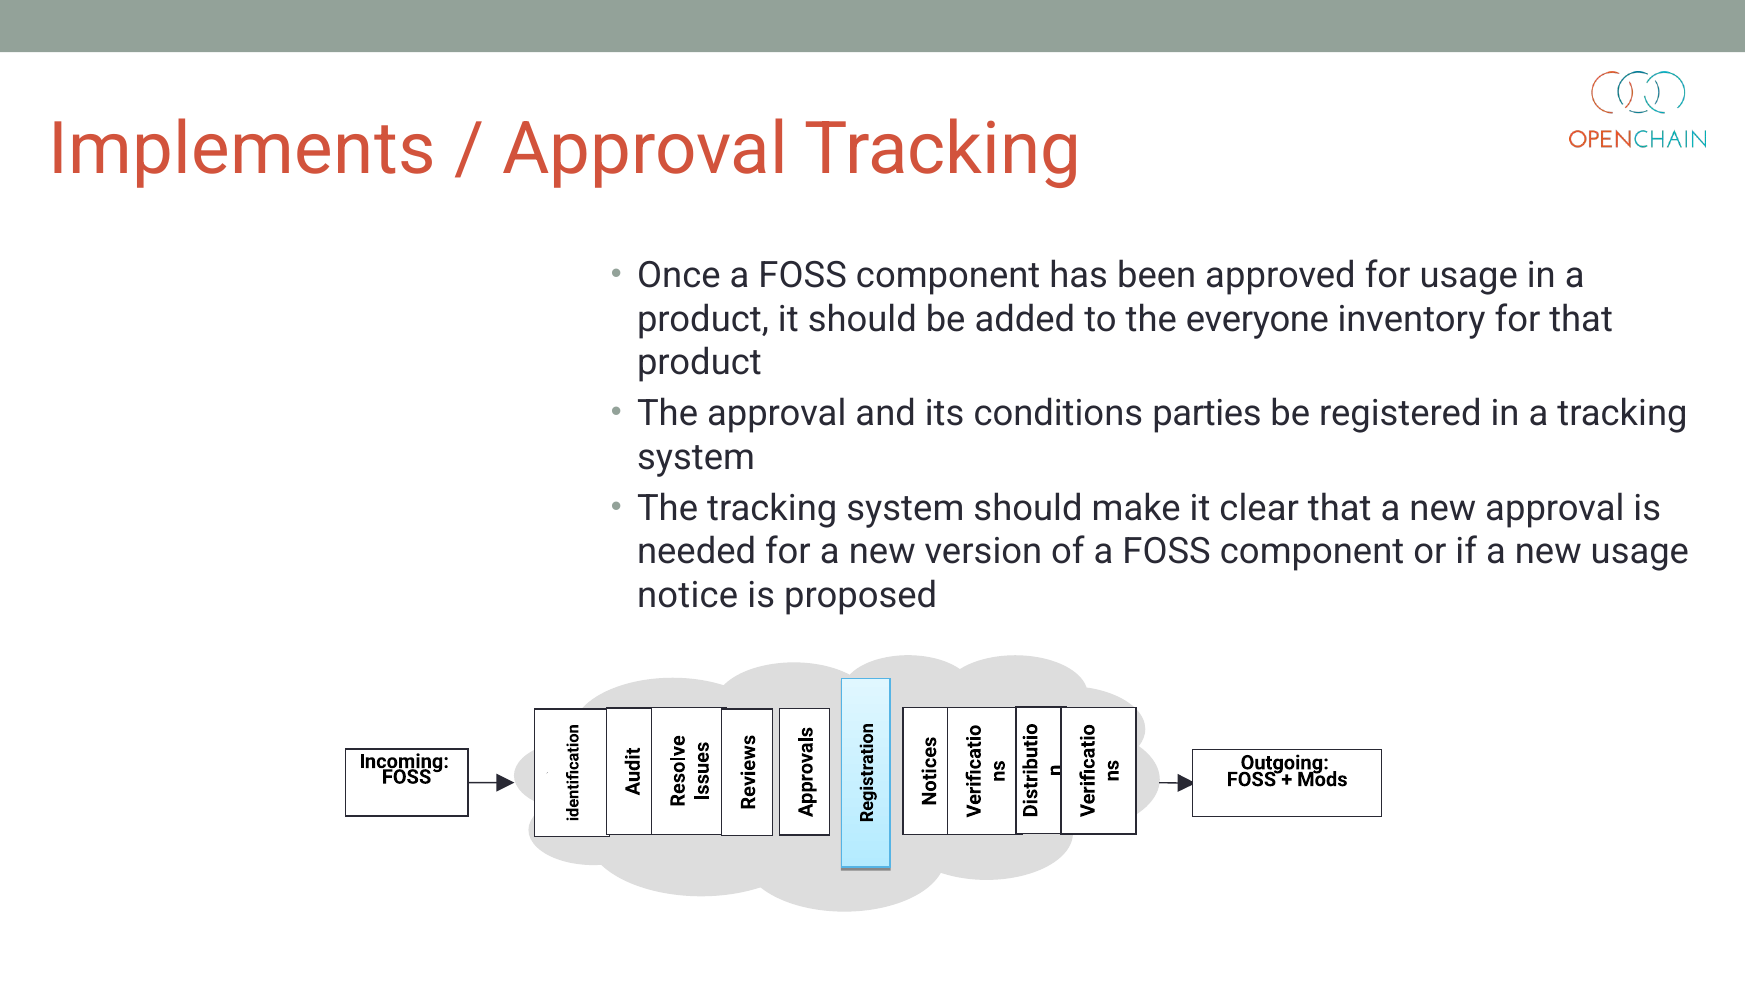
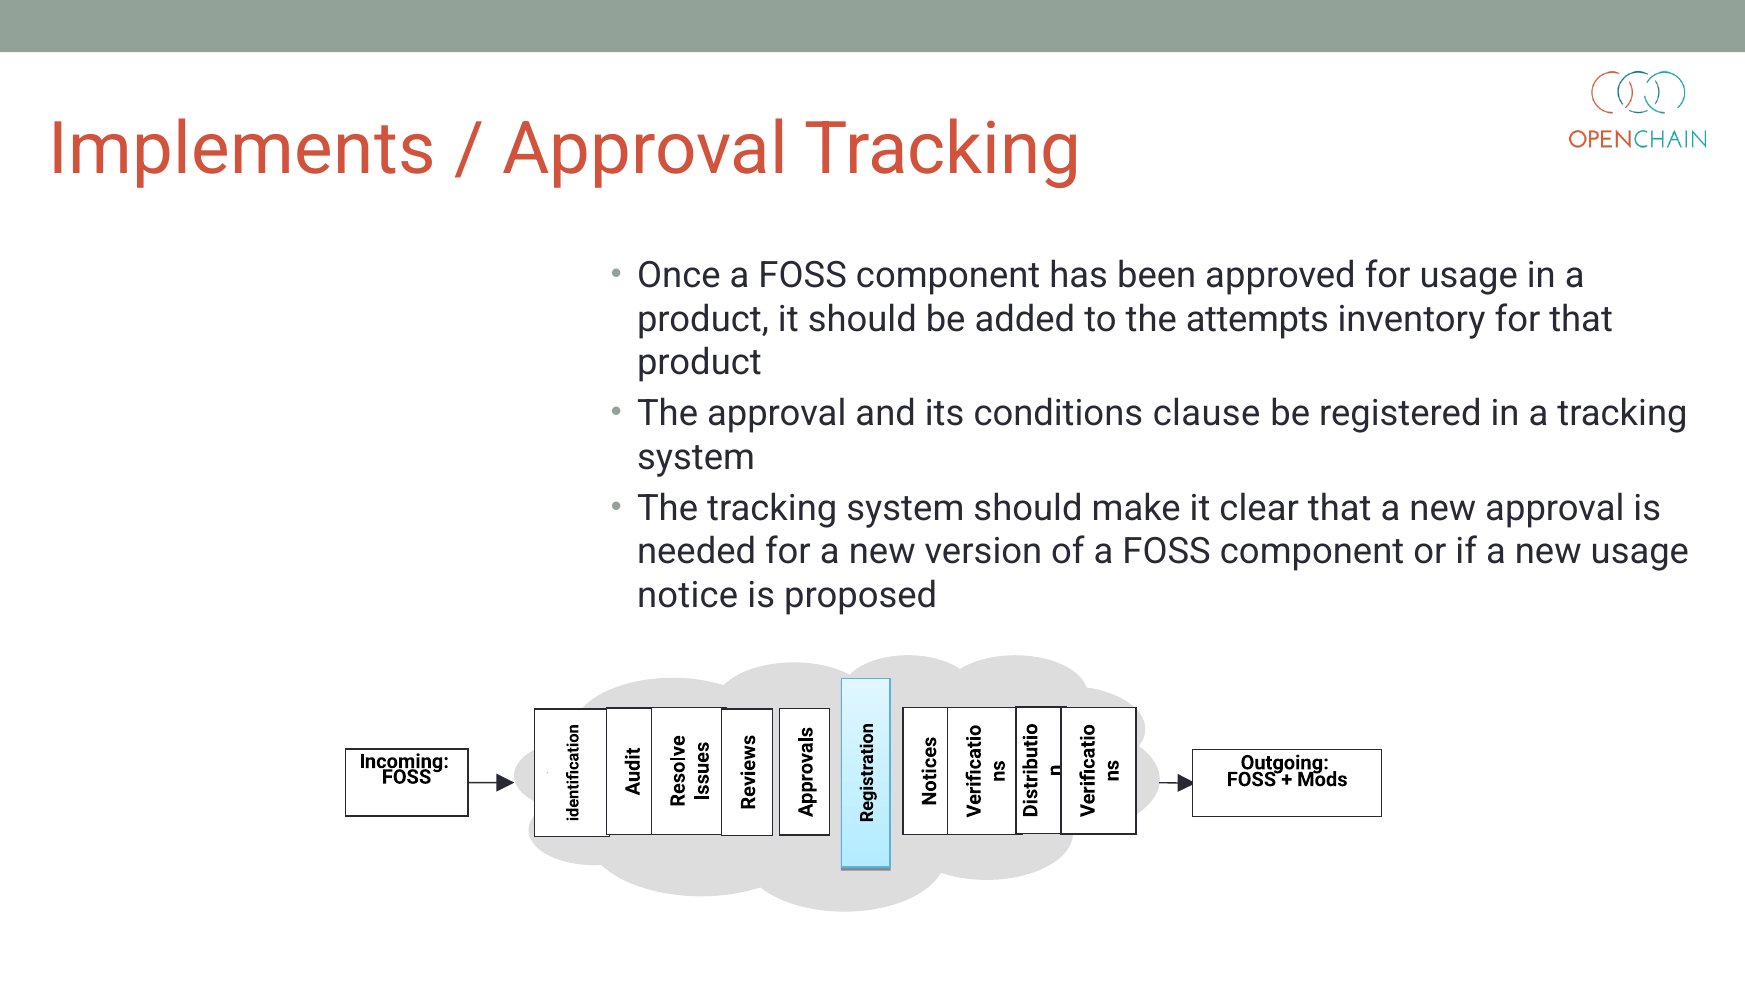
everyone: everyone -> attempts (1257, 319)
parties: parties -> clause (1207, 414)
